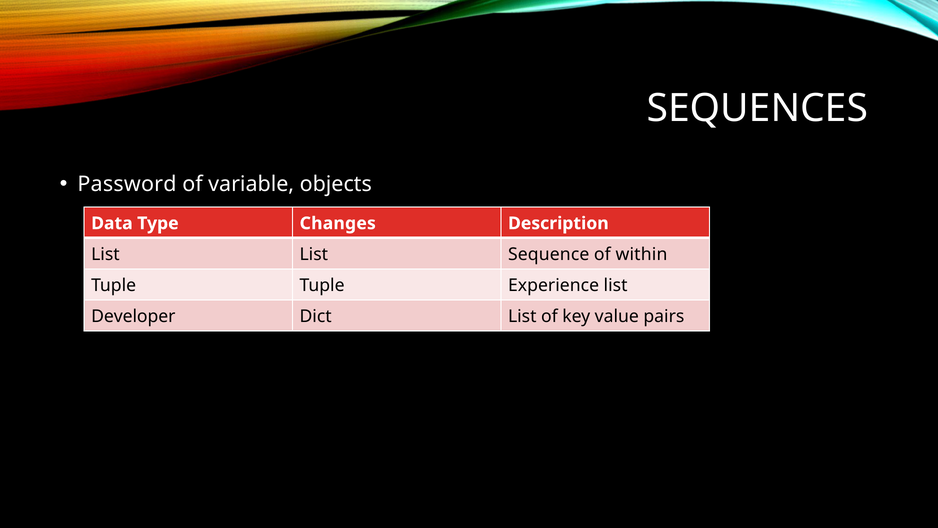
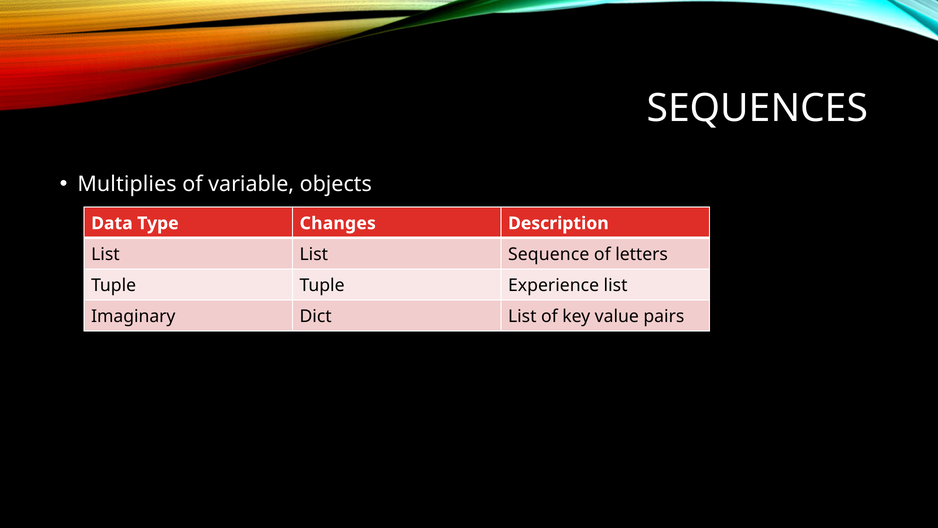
Password: Password -> Multiplies (127, 184)
within: within -> letters (642, 254)
Developer: Developer -> Imaginary (133, 316)
